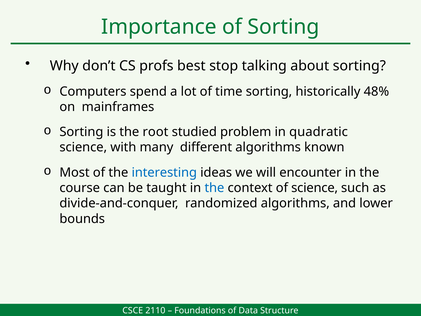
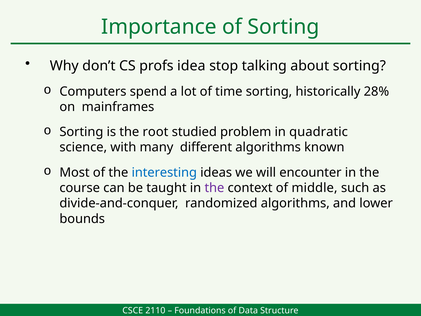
best: best -> idea (191, 66)
48%: 48% -> 28% (376, 91)
the colour: blue -> purple (214, 188)
of science: science -> middle (314, 188)
